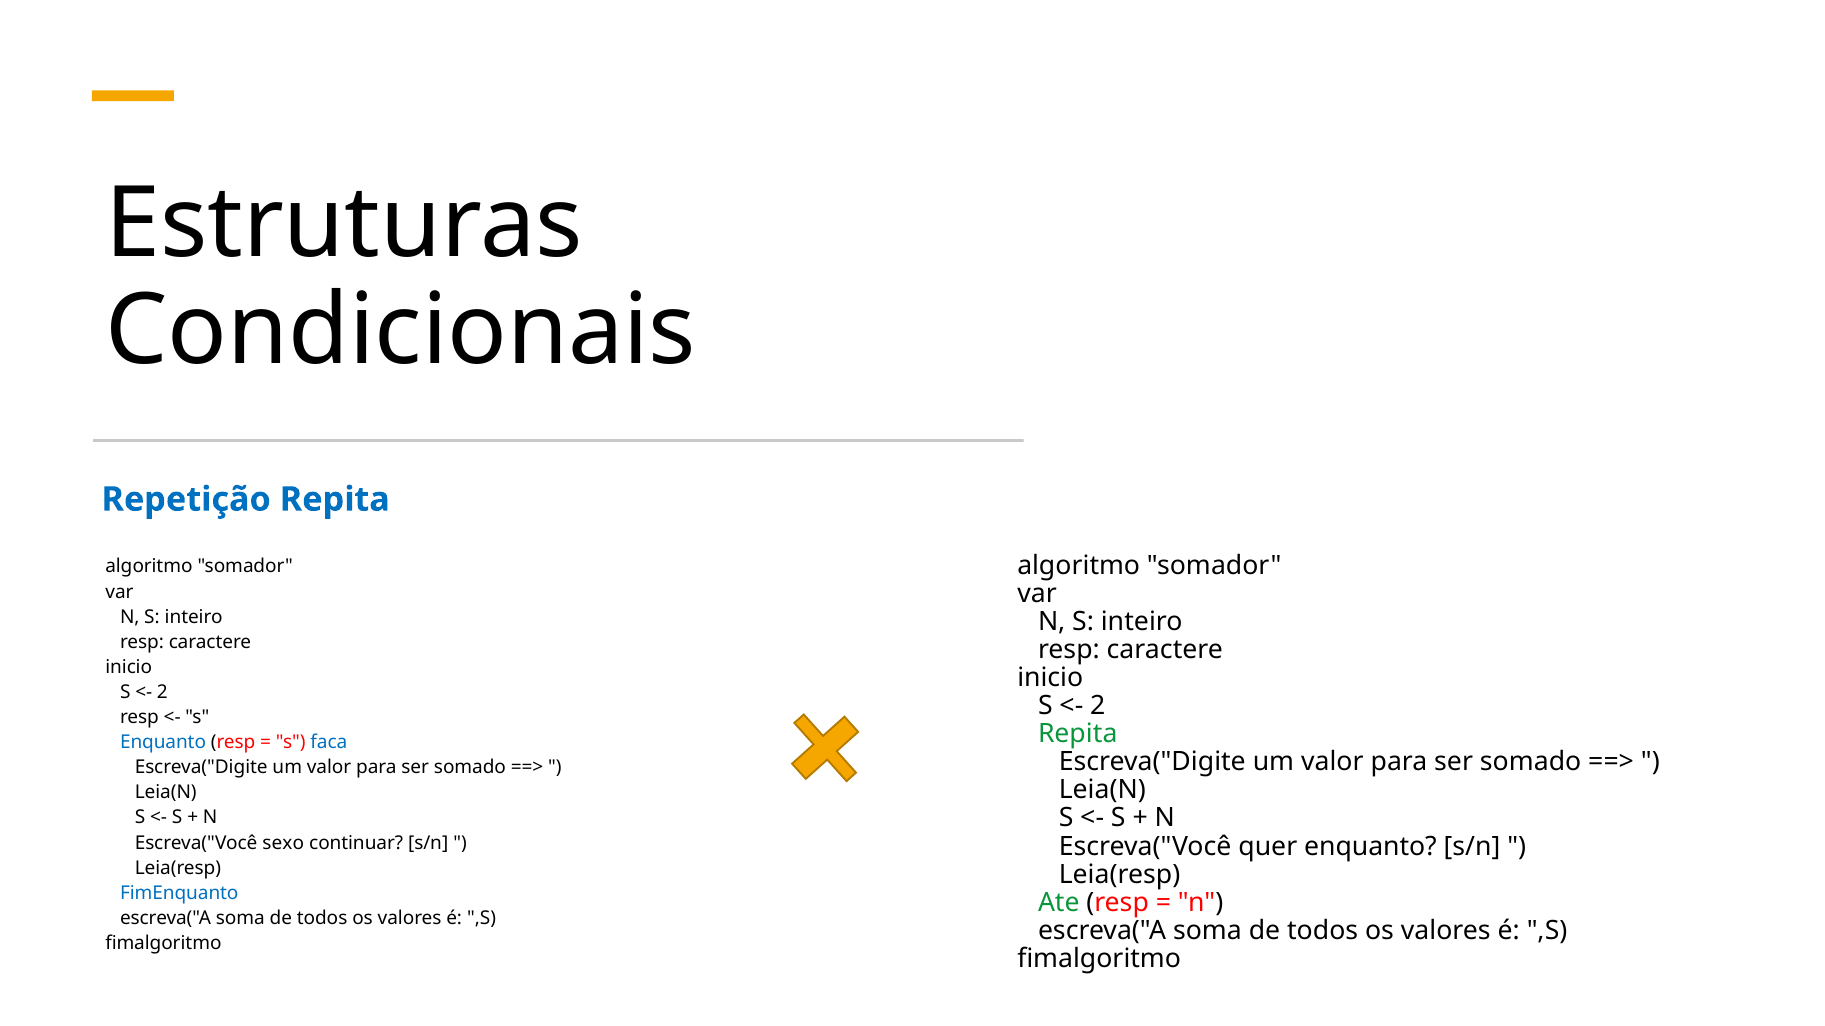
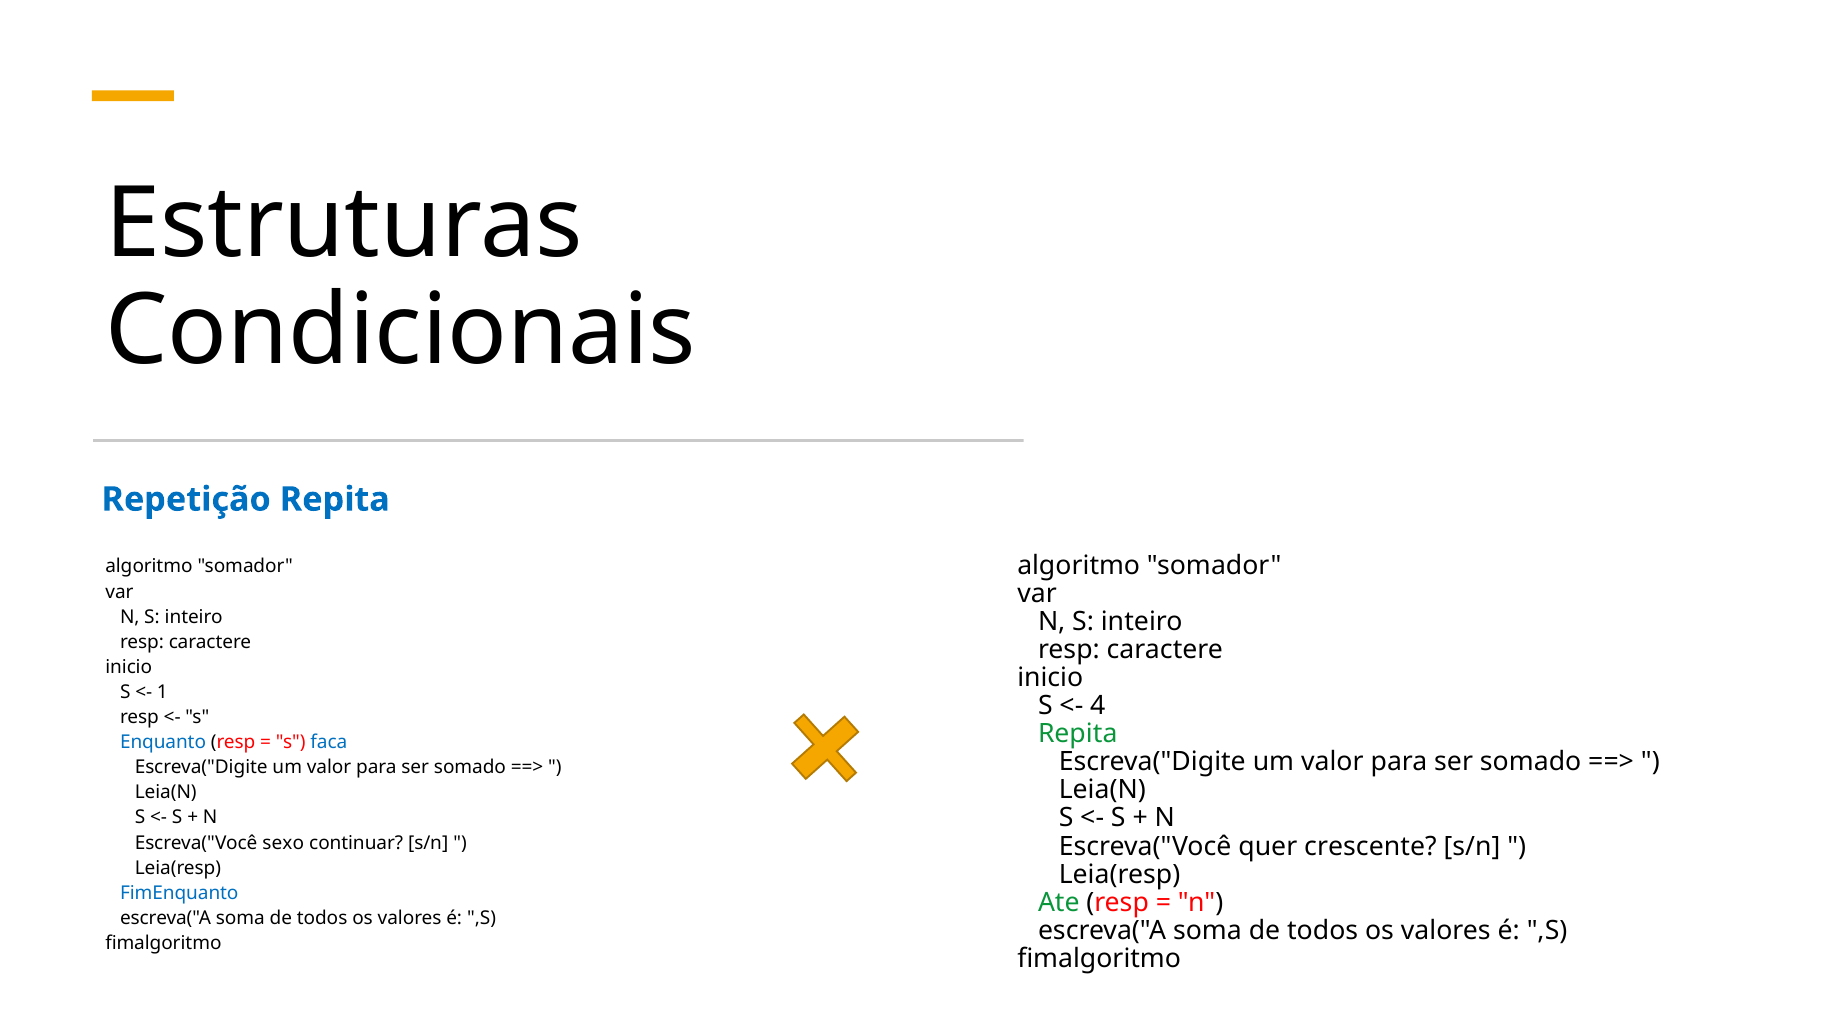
2: 2 -> 1 (162, 693)
2: 2 -> 4 (1098, 706)
quer enquanto: enquanto -> crescente (1370, 847)
